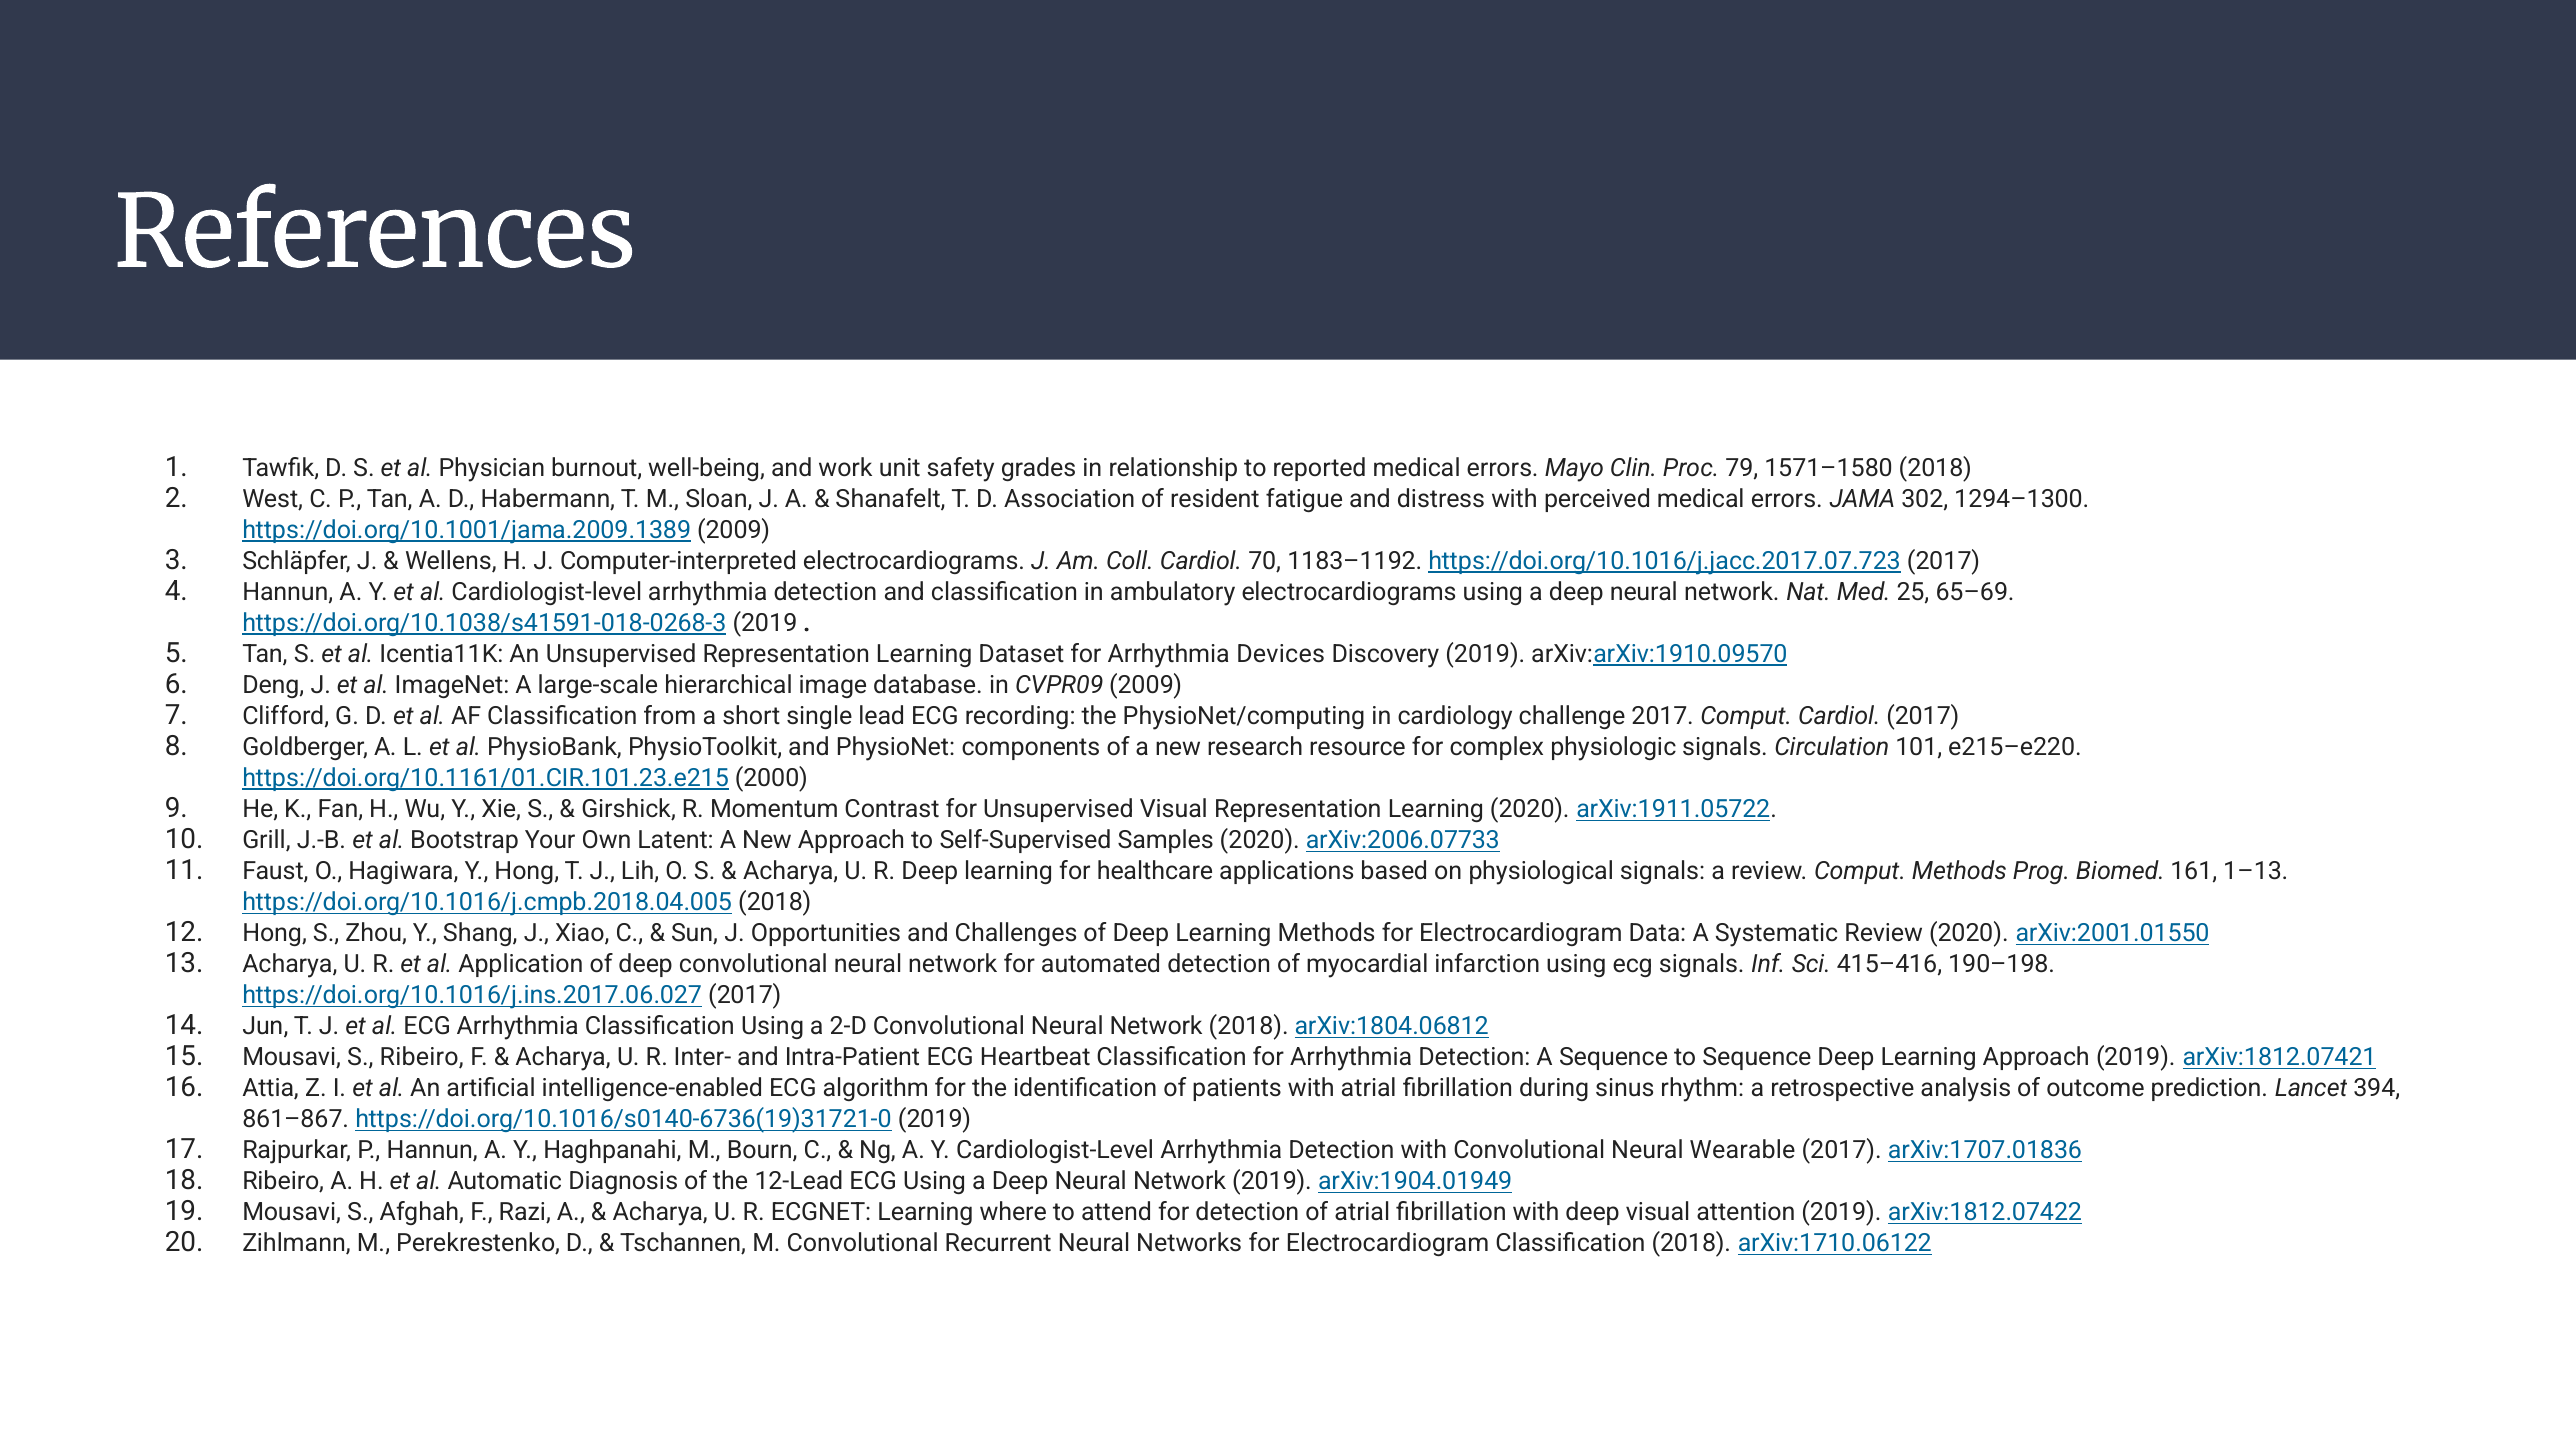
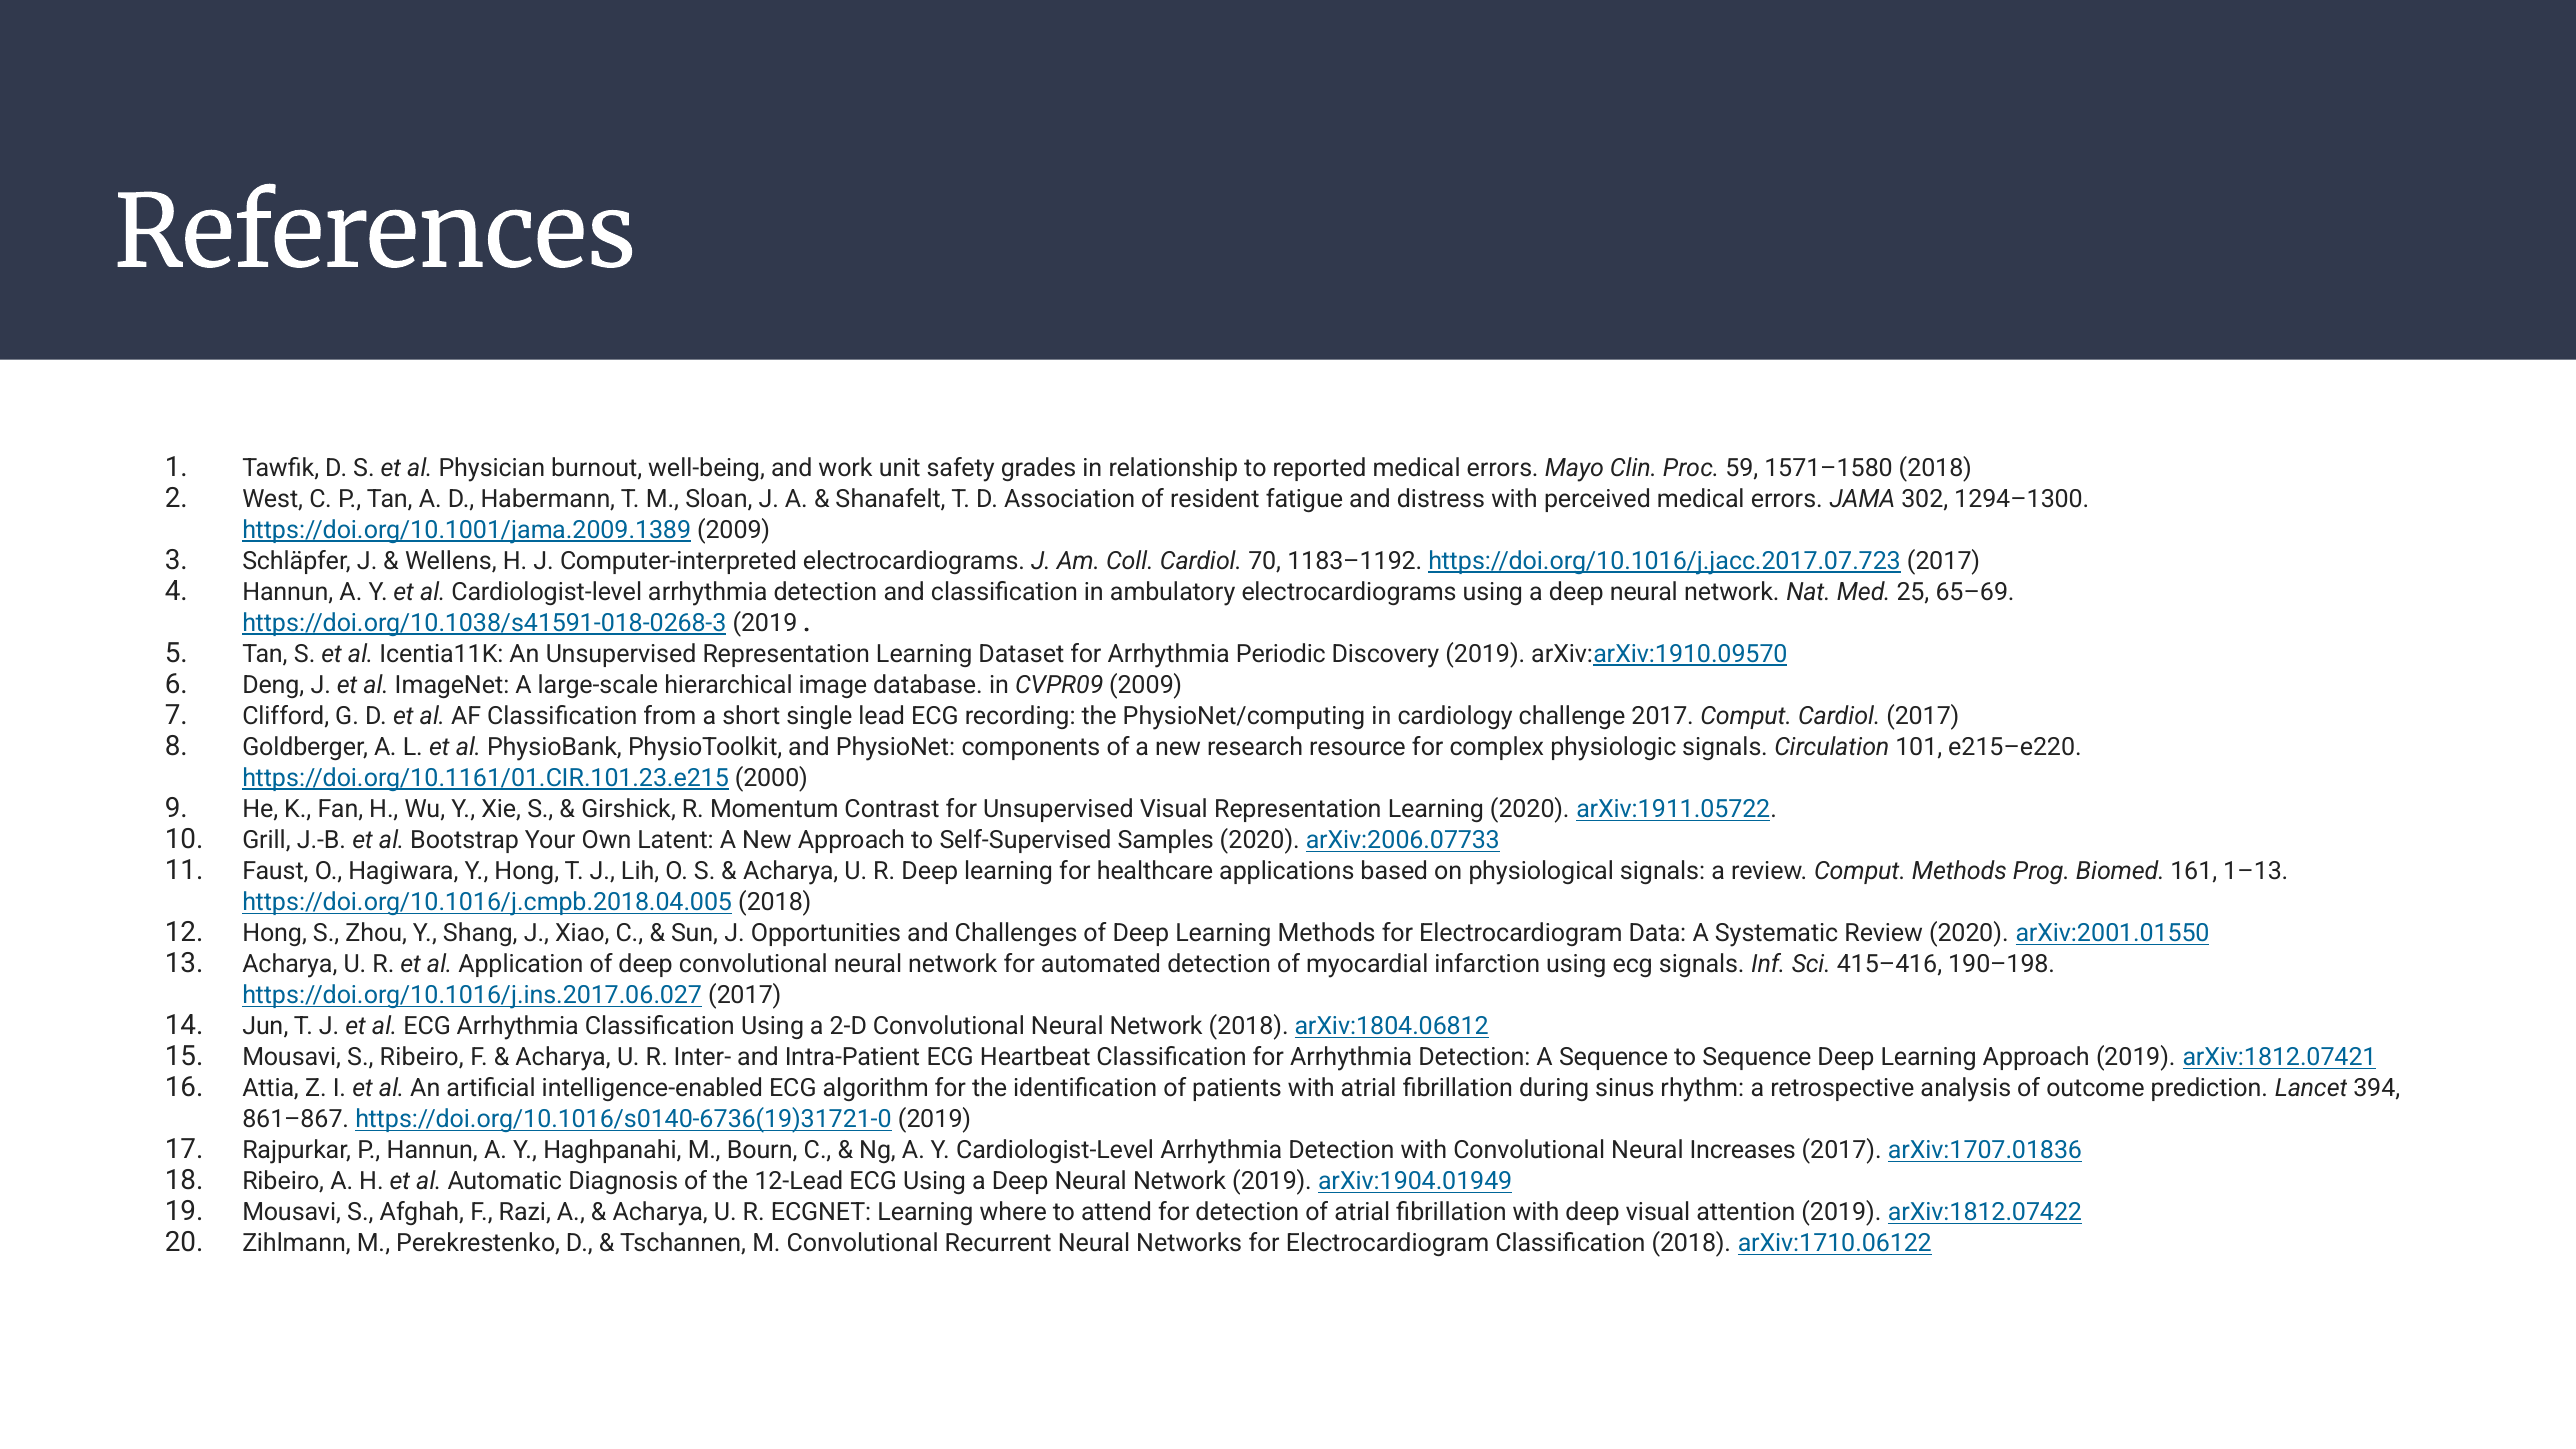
79: 79 -> 59 (1742, 468)
Devices: Devices -> Periodic (1281, 654)
Wearable: Wearable -> Increases (1743, 1151)
